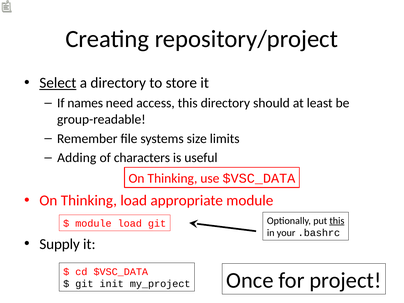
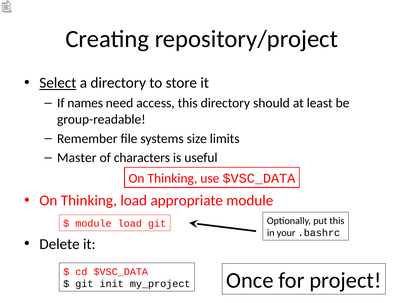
Adding: Adding -> Master (77, 158)
this underline: present -> none (337, 221)
Supply: Supply -> Delete (60, 244)
